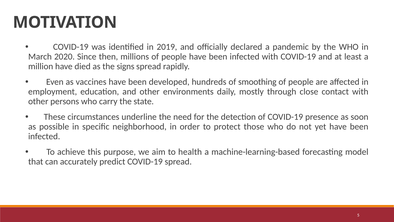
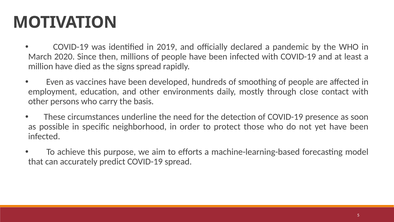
state: state -> basis (144, 101)
health: health -> efforts (190, 152)
